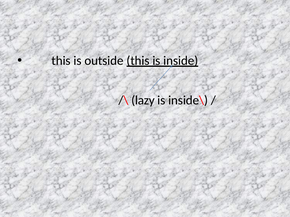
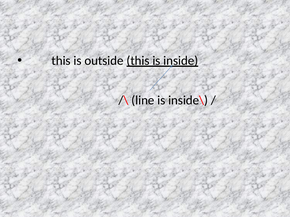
lazy: lazy -> line (143, 101)
